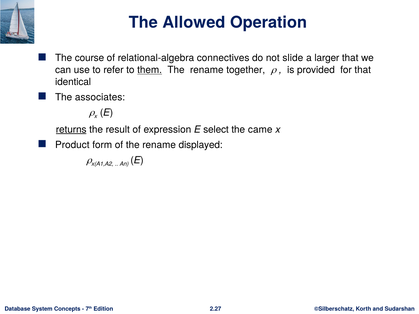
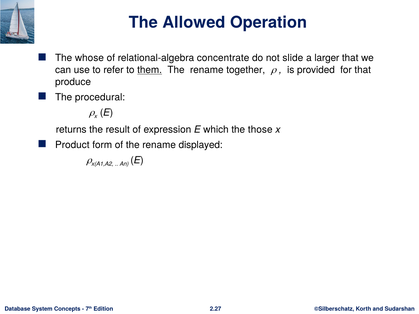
course: course -> whose (89, 58)
connectives: connectives -> concentrate (223, 58)
identical: identical -> produce (73, 82)
associates: associates -> procedural (100, 97)
returns underline: present -> none (71, 130)
select: select -> which (216, 130)
came: came -> those (260, 130)
